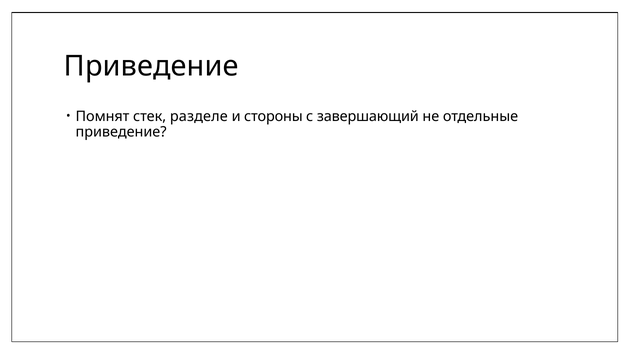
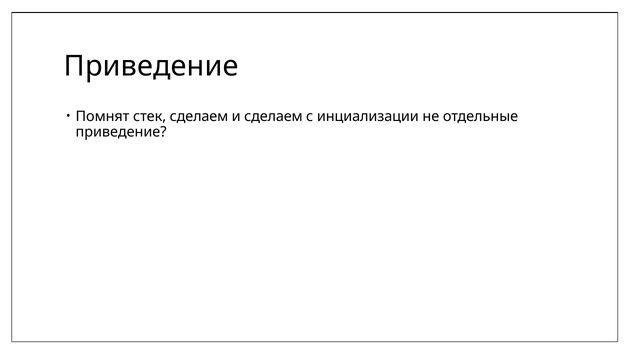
стек разделе: разделе -> сделаем (199, 116)
и стороны: стороны -> сделаем (273, 116)
завершающий: завершающий -> инциализации (368, 116)
